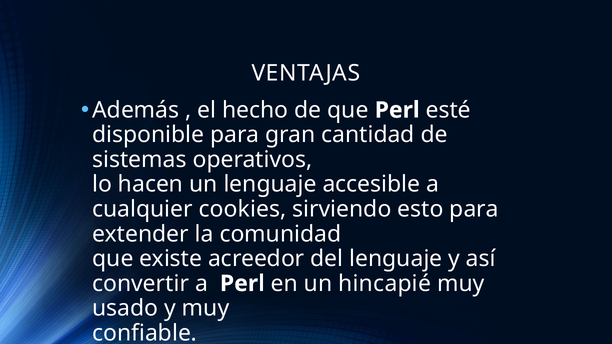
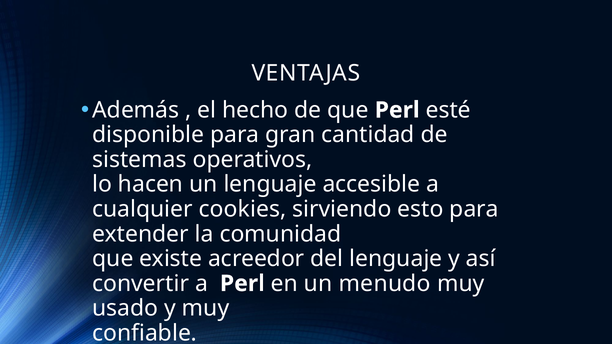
hincapié: hincapié -> menudo (385, 284)
